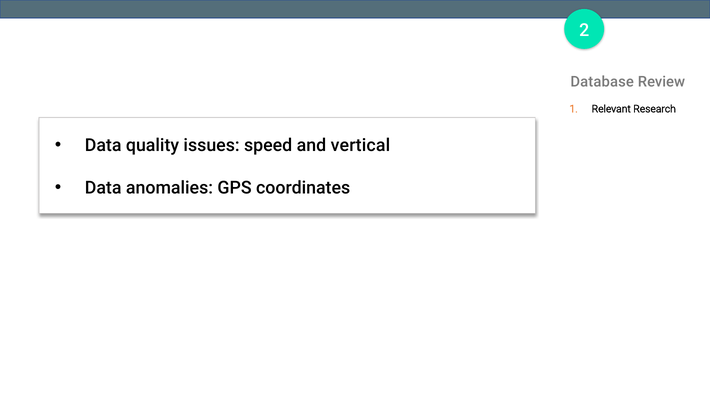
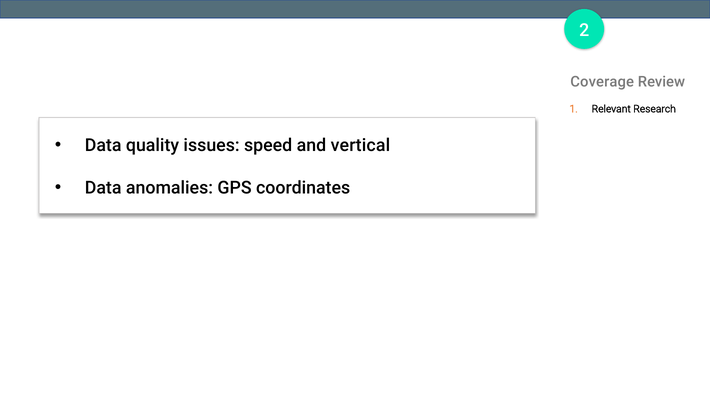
Database: Database -> Coverage (602, 82)
